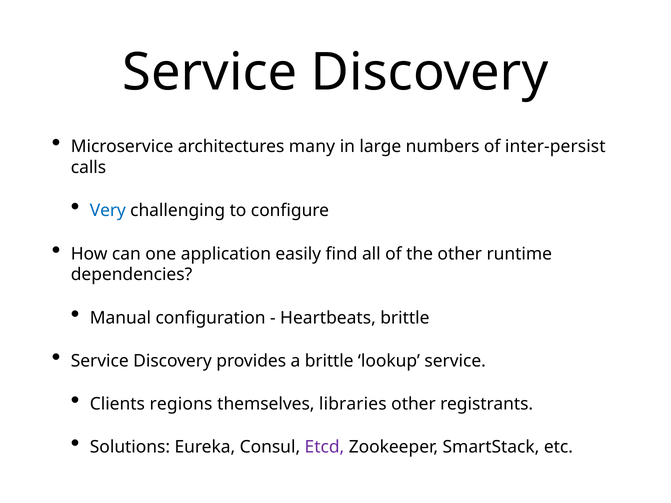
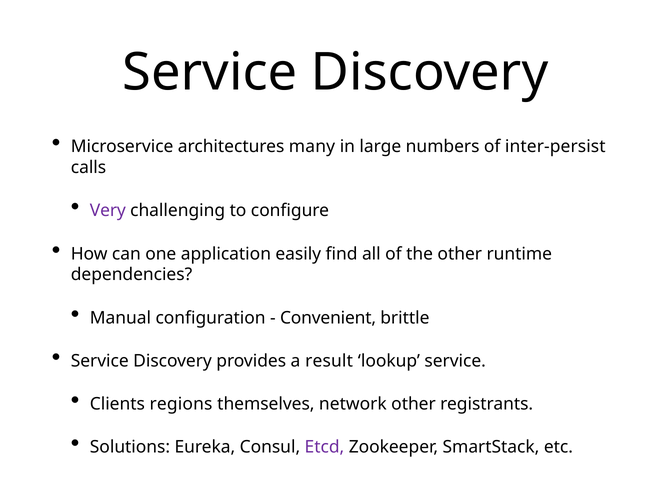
Very colour: blue -> purple (108, 211)
Heartbeats: Heartbeats -> Convenient (328, 318)
a brittle: brittle -> result (329, 361)
libraries: libraries -> network (353, 404)
